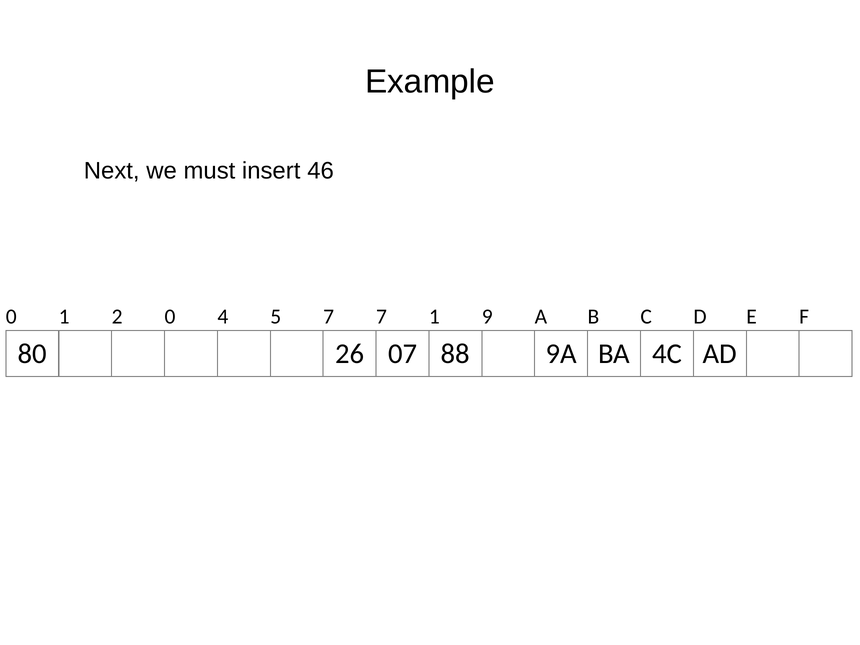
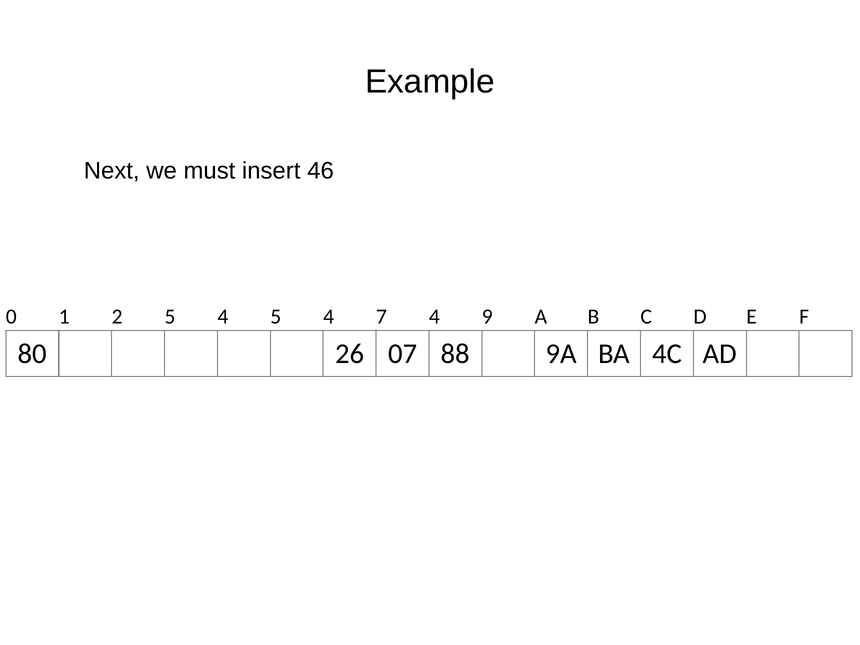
2 0: 0 -> 5 (170, 317)
4 5 7: 7 -> 4 (329, 317)
7 1: 1 -> 4 (434, 317)
